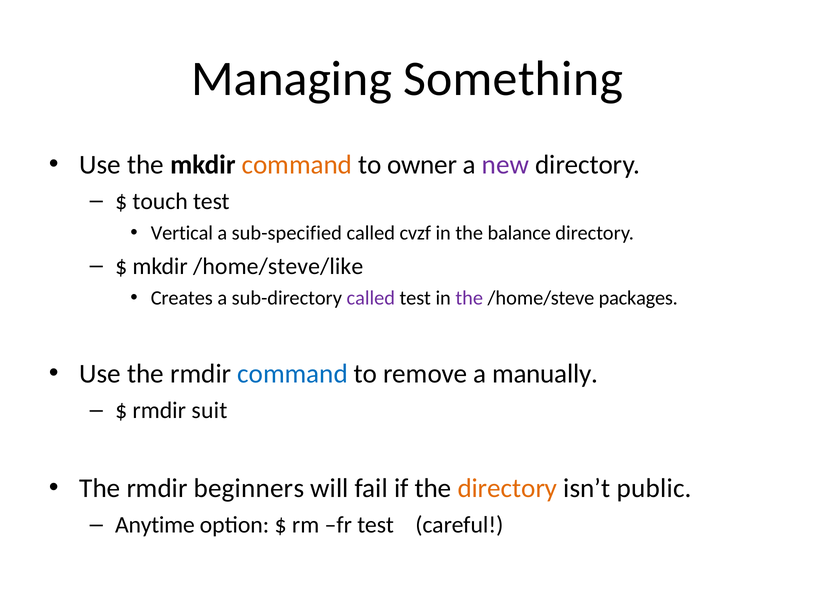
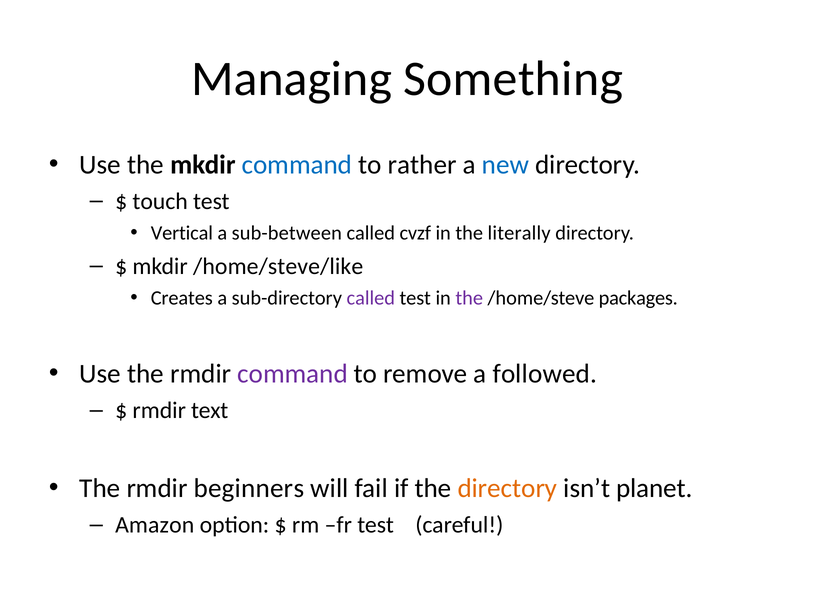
command colour: orange -> blue (297, 165)
owner: owner -> rather (422, 165)
new colour: purple -> blue (506, 165)
sub-specified: sub-specified -> sub-between (287, 233)
balance: balance -> literally (519, 233)
command colour: blue -> purple (293, 374)
manually: manually -> followed (545, 374)
suit: suit -> text (210, 411)
public: public -> planet (654, 489)
Anytime: Anytime -> Amazon (155, 525)
